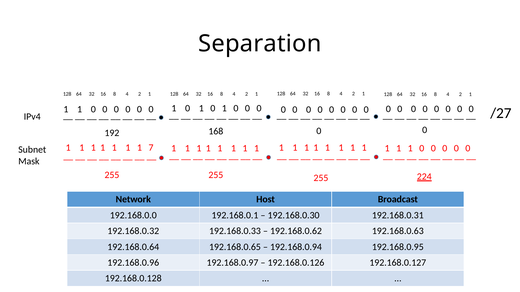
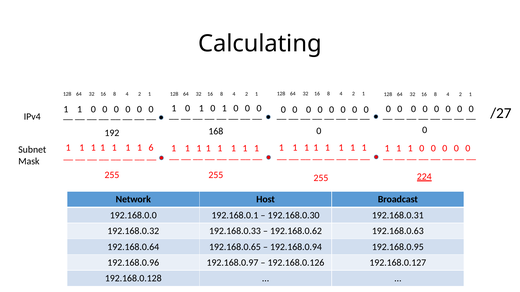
Separation: Separation -> Calculating (260, 44)
7: 7 -> 6 (151, 148)
